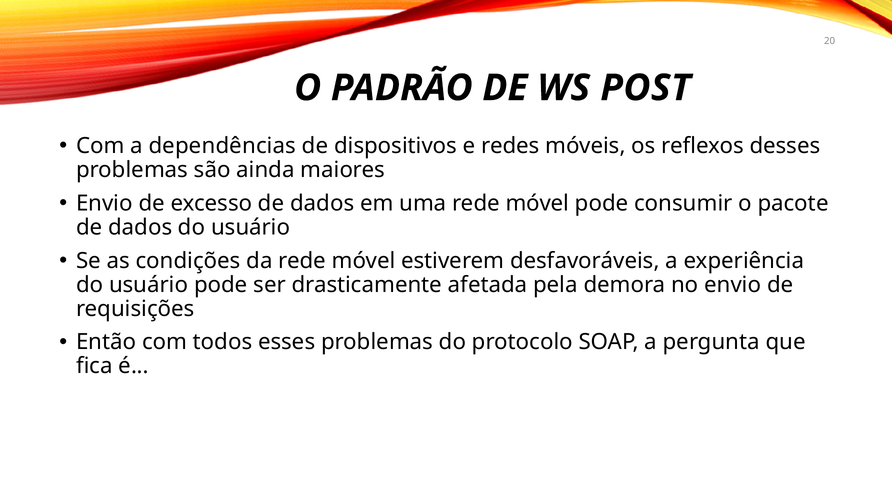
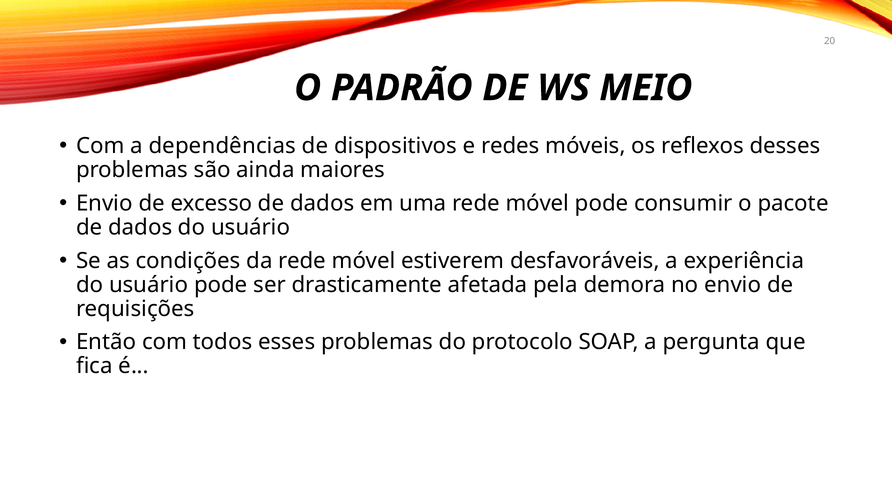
POST: POST -> MEIO (646, 88)
